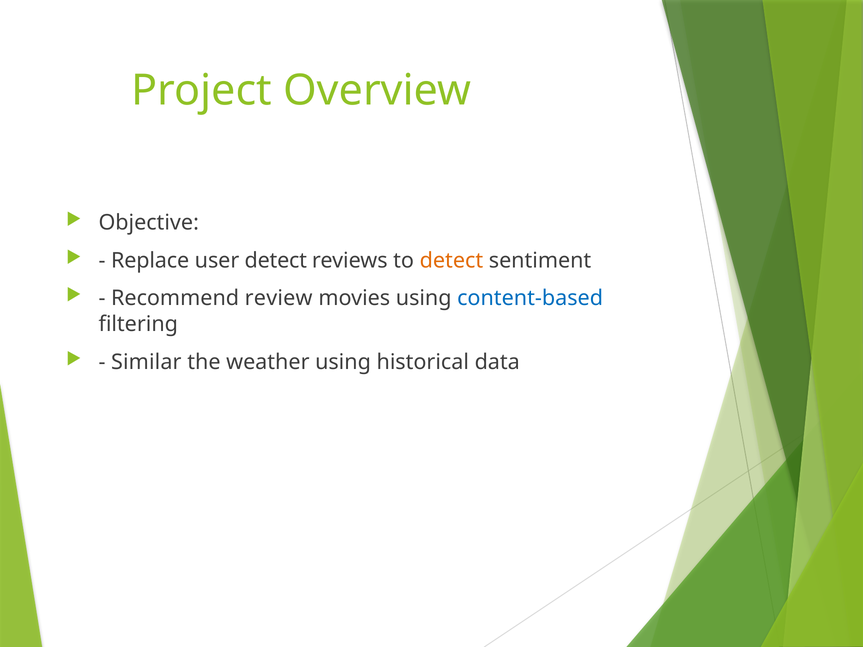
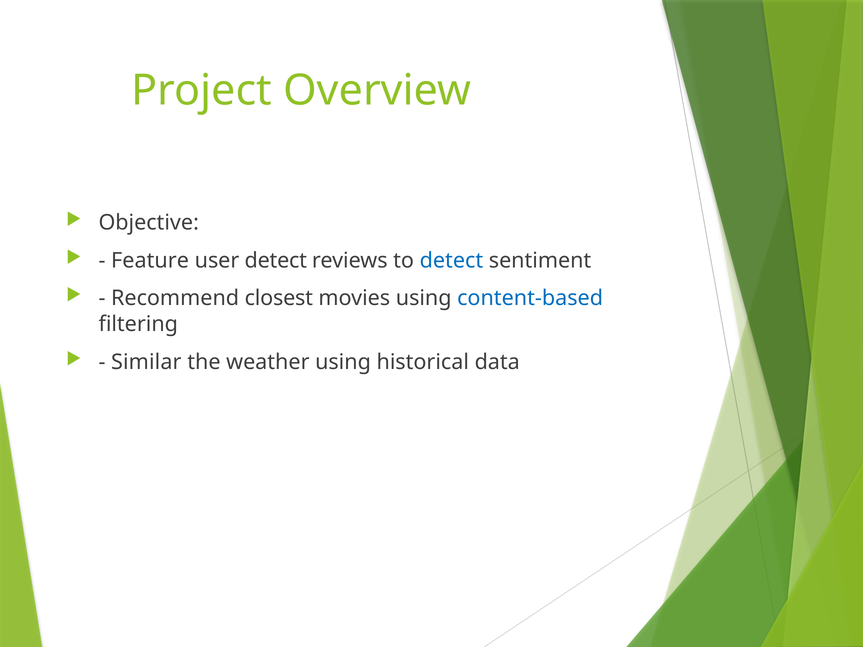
Replace: Replace -> Feature (150, 261)
detect colour: orange -> blue (451, 261)
review: review -> closest (279, 298)
